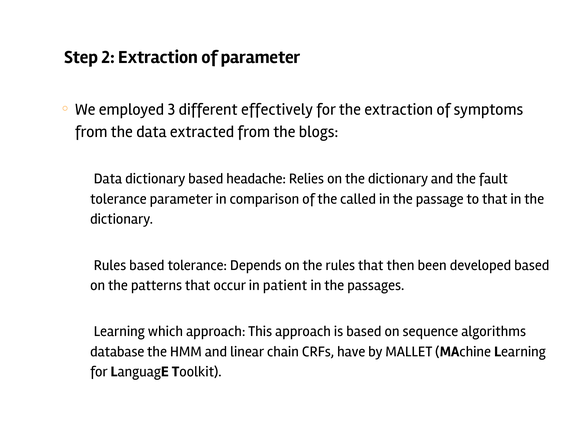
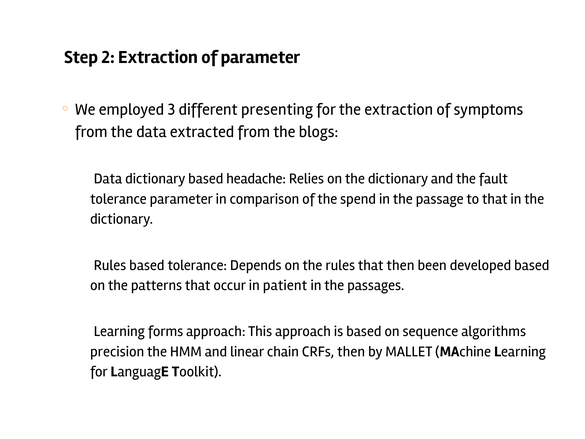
effectively: effectively -> presenting (277, 109)
called: called -> spend (358, 199)
which: which -> forms (166, 331)
database: database -> precision (117, 351)
CRFs have: have -> then (351, 351)
